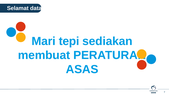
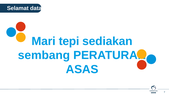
membuat: membuat -> sembang (44, 55)
